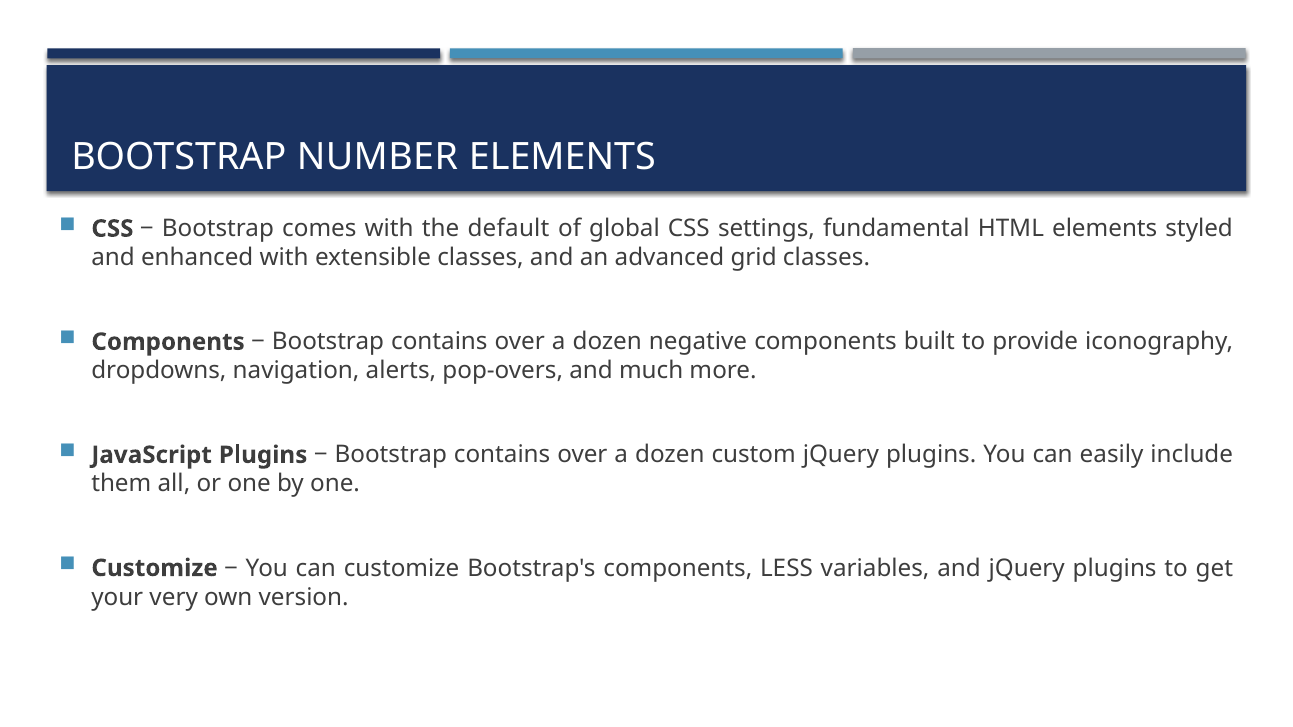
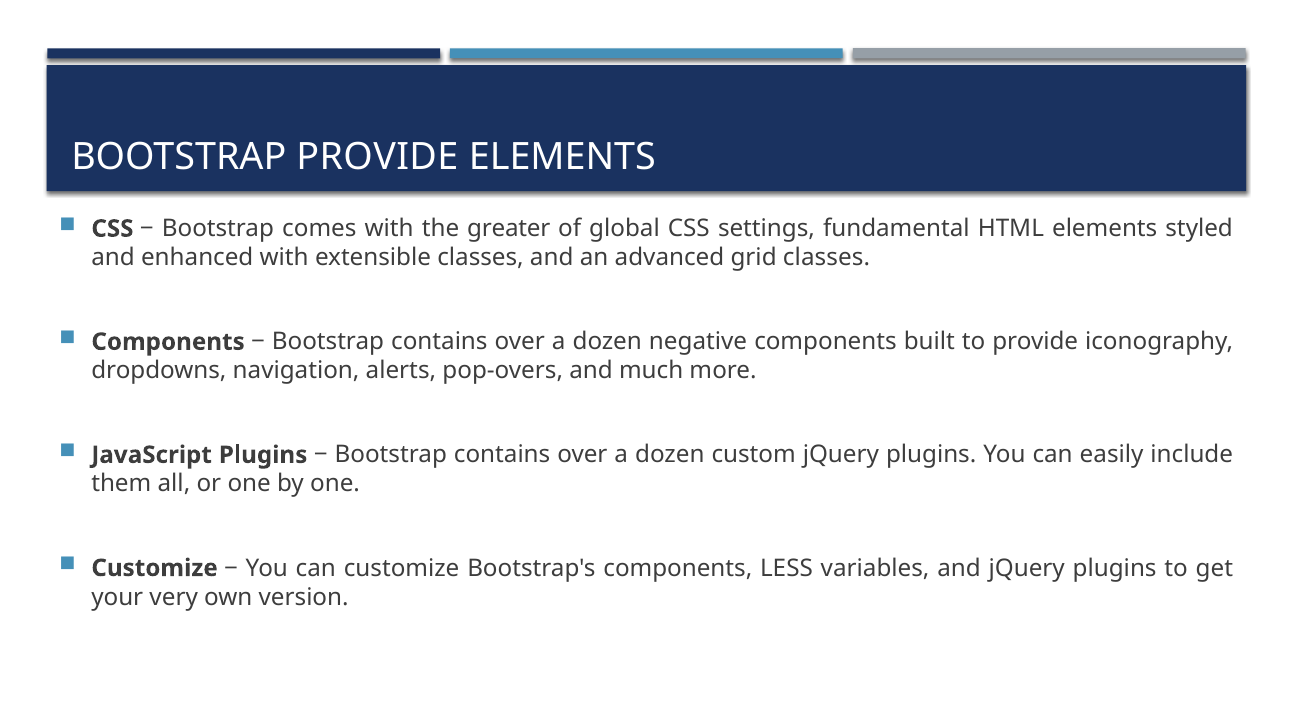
BOOTSTRAP NUMBER: NUMBER -> PROVIDE (377, 157)
default: default -> greater (509, 229)
